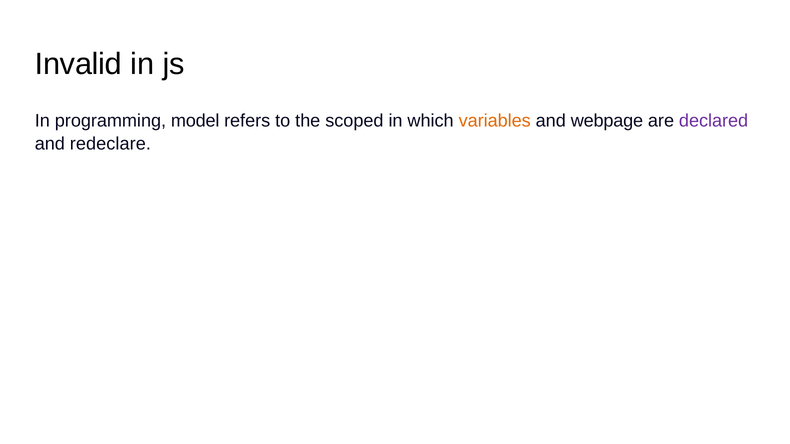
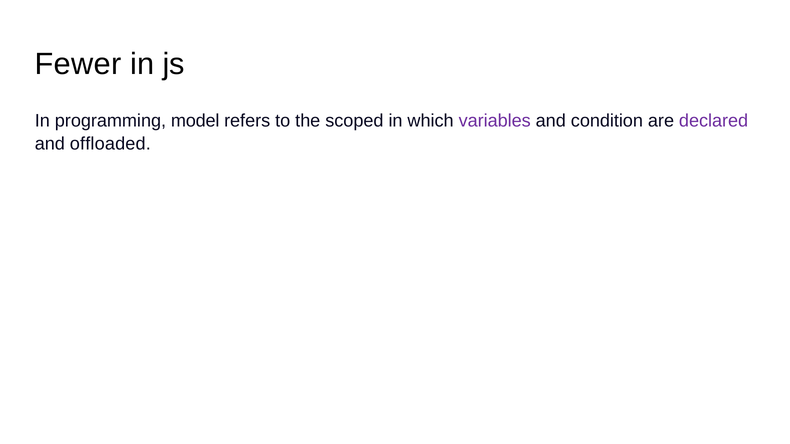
Invalid: Invalid -> Fewer (78, 64)
variables colour: orange -> purple (495, 121)
webpage: webpage -> condition (607, 121)
redeclare: redeclare -> offloaded (110, 144)
